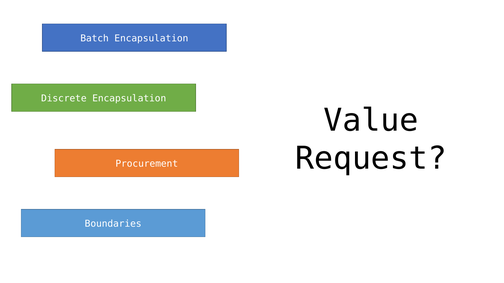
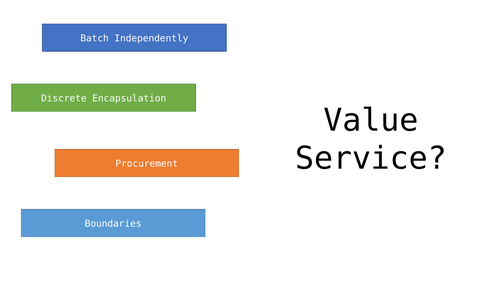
Batch Encapsulation: Encapsulation -> Independently (151, 38)
Request: Request -> Service (371, 159)
